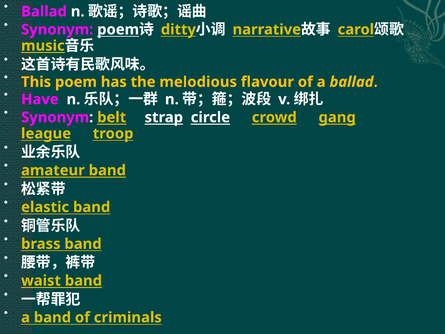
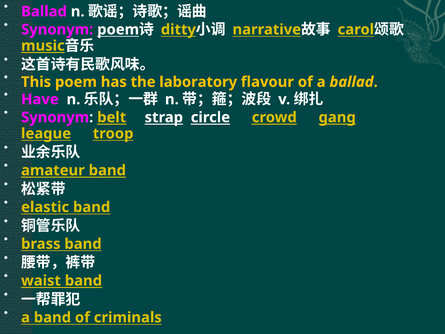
melodious: melodious -> laboratory (198, 82)
